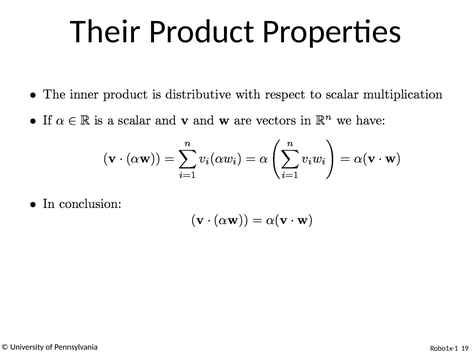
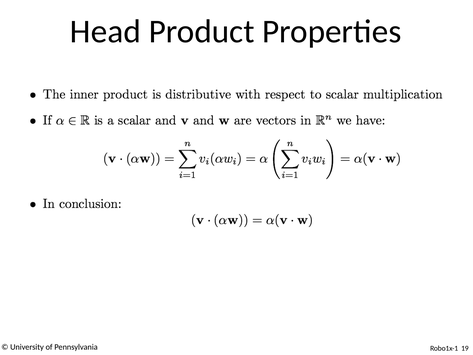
Their: Their -> Head (105, 32)
